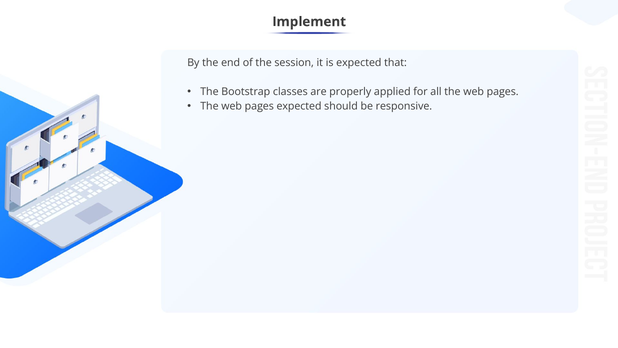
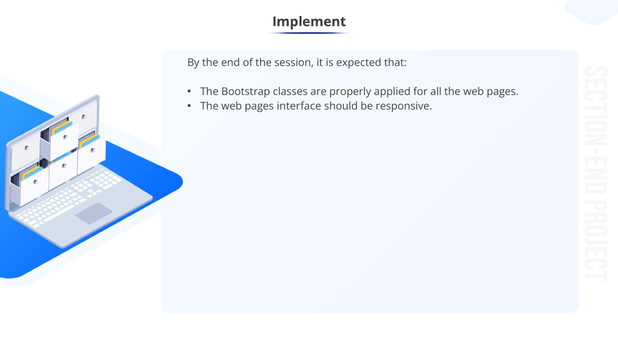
pages expected: expected -> interface (299, 106)
